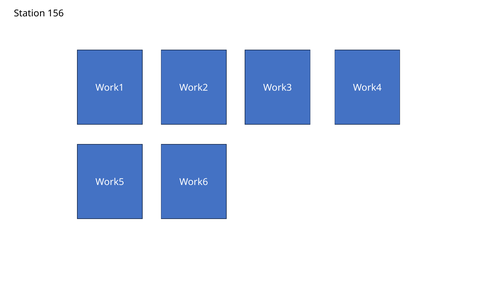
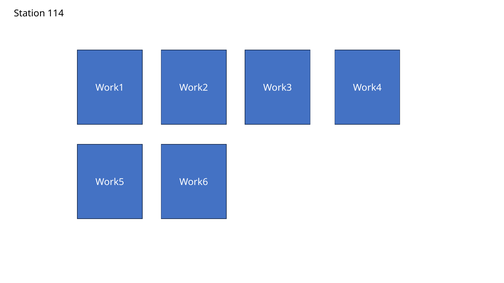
156: 156 -> 114 (56, 13)
